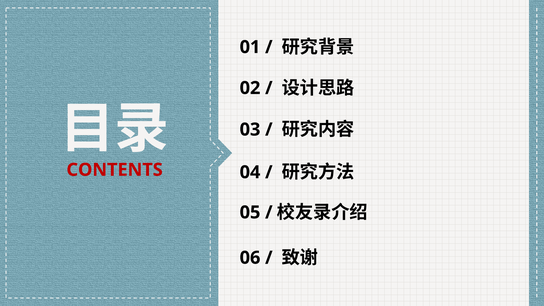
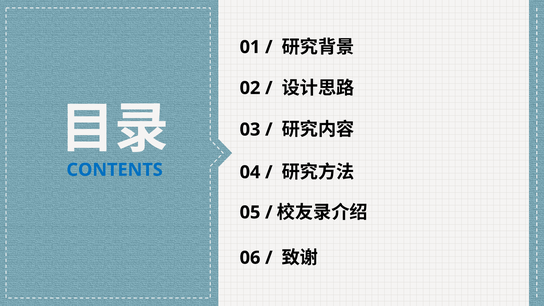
CONTENTS colour: red -> blue (115, 170)
